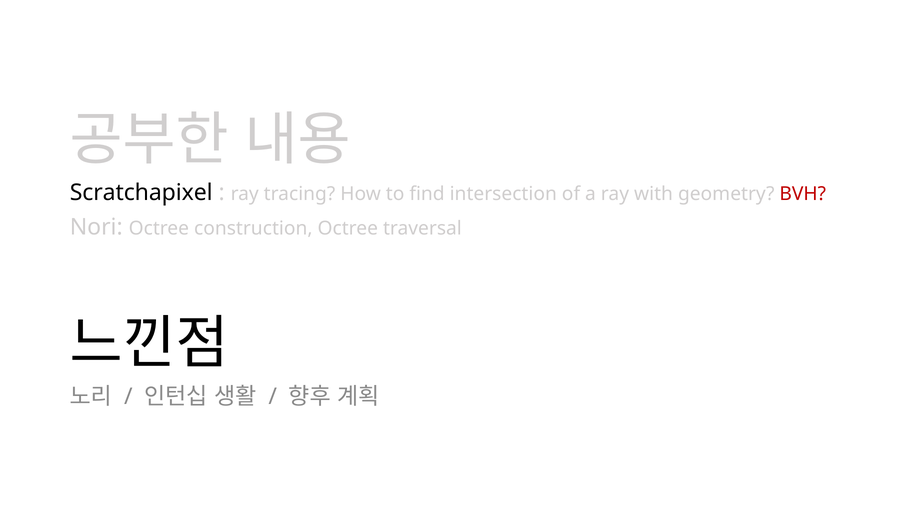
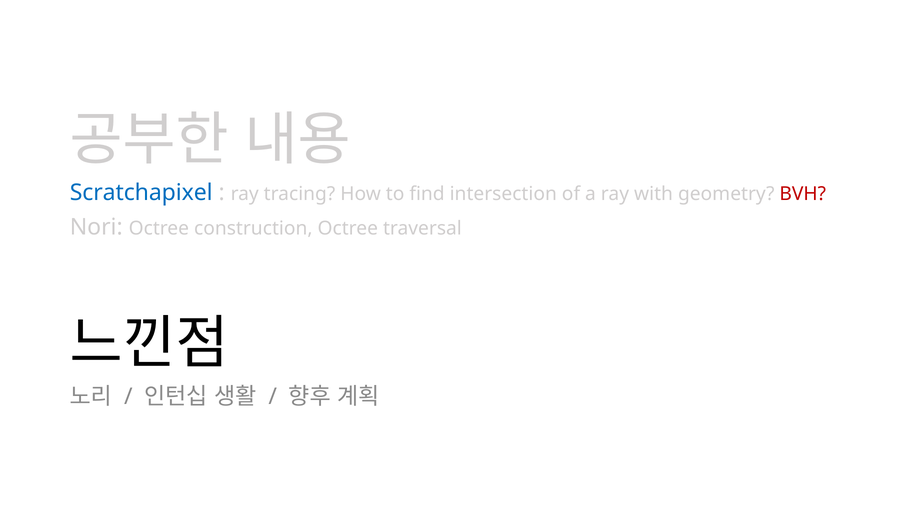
Scratchapixel colour: black -> blue (141, 193)
